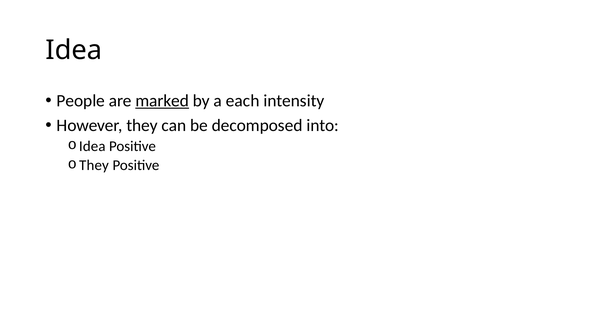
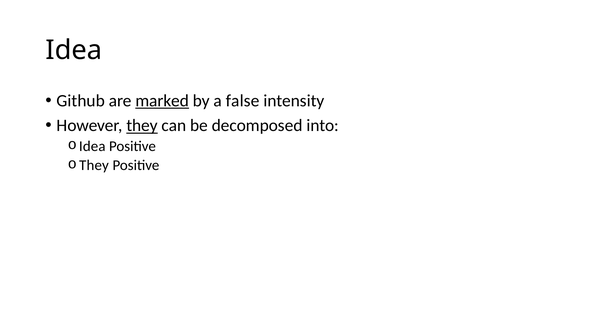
People: People -> Github (81, 101)
each: each -> false (243, 101)
they underline: none -> present (142, 126)
